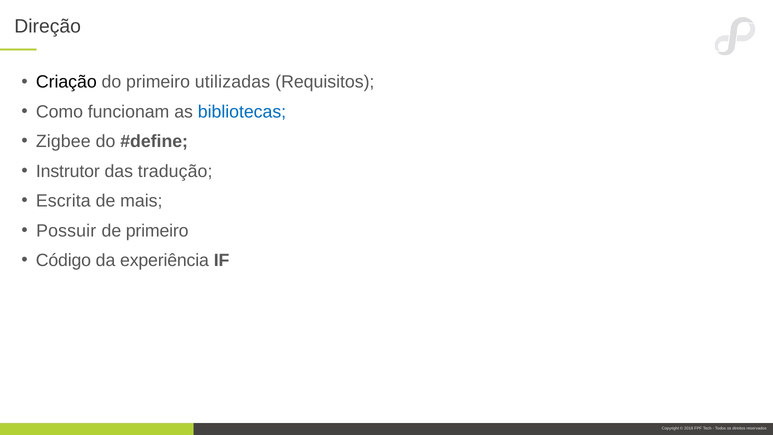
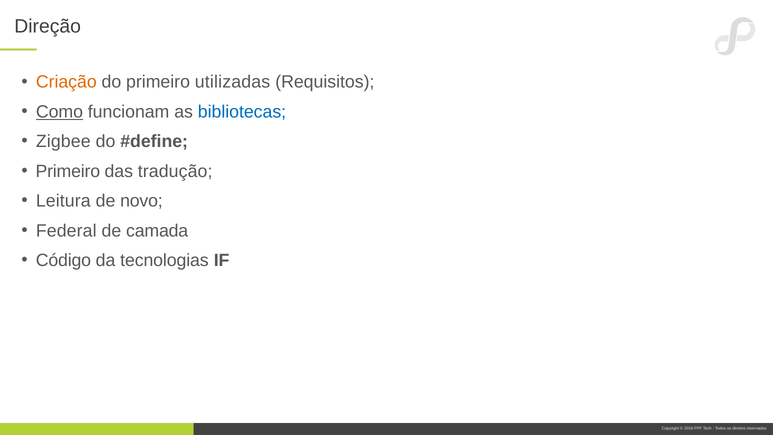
Criação colour: black -> orange (66, 82)
Como underline: none -> present (59, 112)
Instrutor: Instrutor -> Primeiro (68, 171)
Escrita: Escrita -> Leitura (63, 201)
mais: mais -> novo (141, 201)
Possuir: Possuir -> Federal (66, 231)
de primeiro: primeiro -> camada (157, 231)
experiência: experiência -> tecnologias (164, 260)
